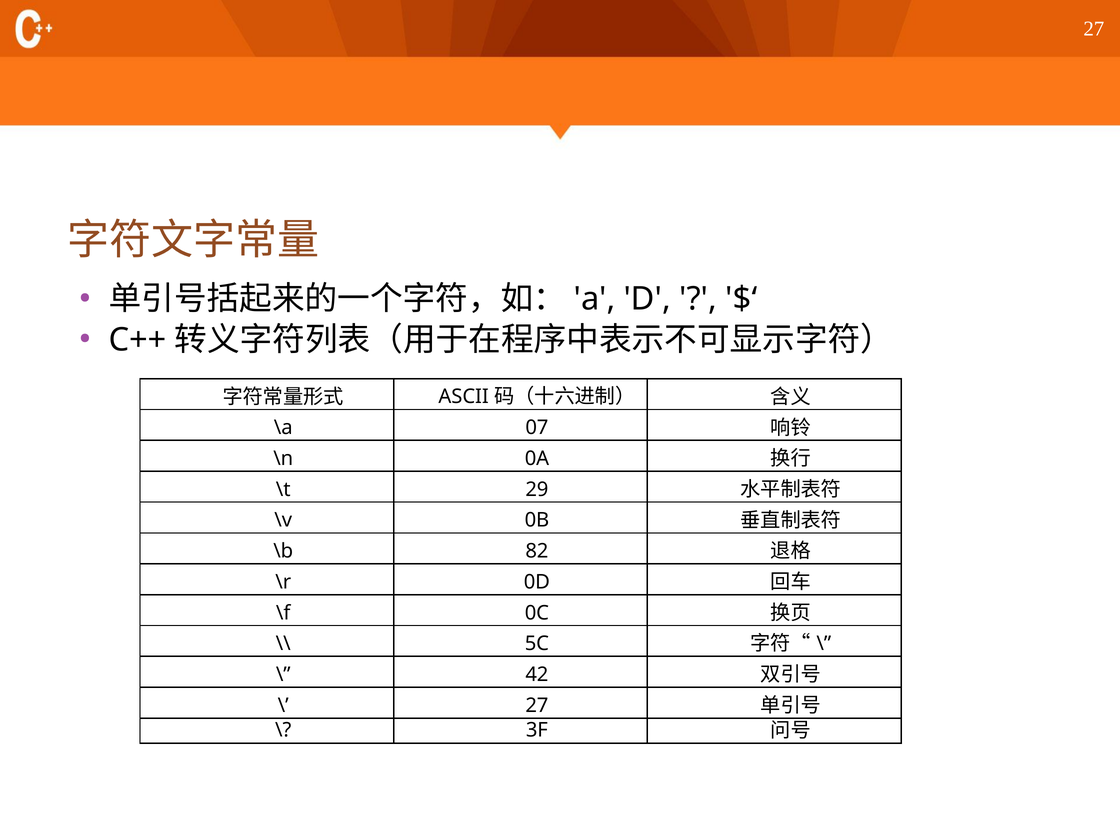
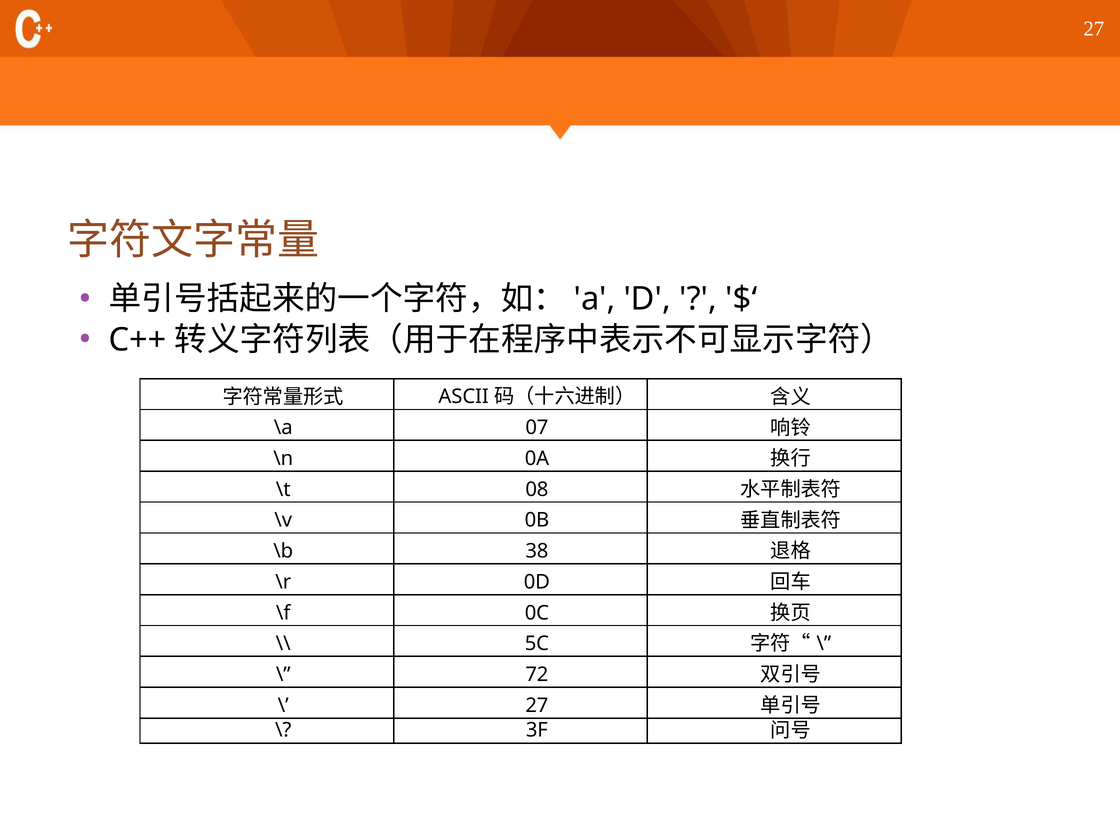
29: 29 -> 08 (537, 489)
82: 82 -> 38 (537, 551)
42: 42 -> 72 (537, 675)
